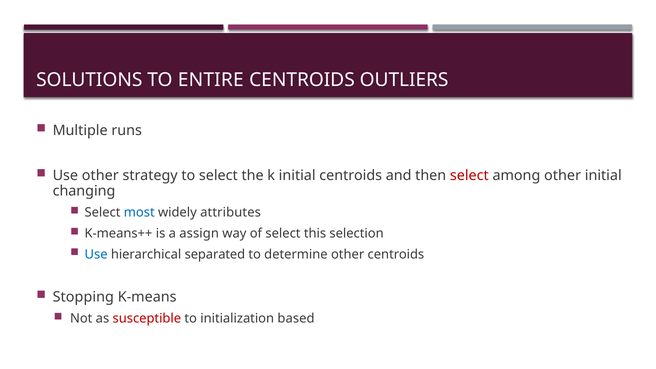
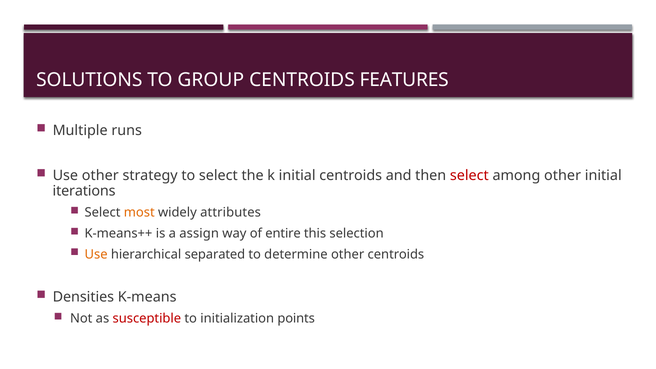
ENTIRE: ENTIRE -> GROUP (211, 80)
OUTLIERS: OUTLIERS -> FEATURES (404, 80)
changing: changing -> iterations (84, 191)
most colour: blue -> orange (139, 213)
of select: select -> entire (283, 234)
Use colour: blue -> orange (96, 254)
Stopping: Stopping -> Densities (83, 297)
based: based -> points (296, 319)
